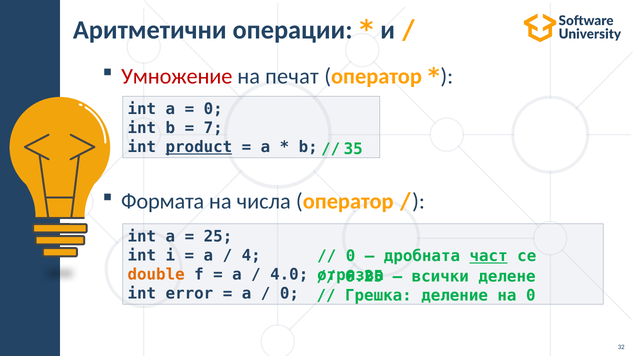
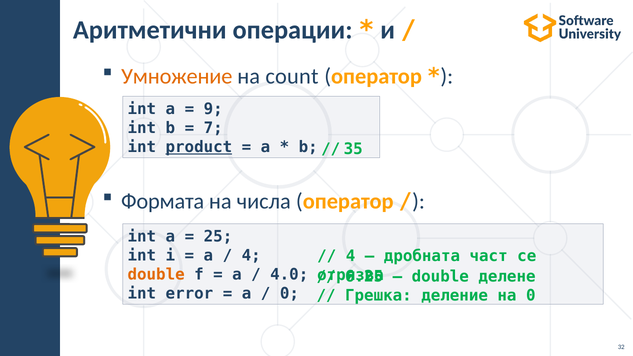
Умножение colour: red -> orange (177, 76)
печат: печат -> count (292, 76)
0: 0 -> 9 (213, 109)
0: 0 -> 4 (351, 256)
част underline: present -> none (489, 256)
всички: всички -> double (440, 276)
